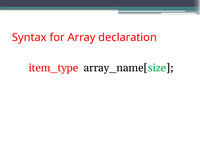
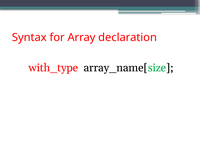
item_type: item_type -> with_type (53, 68)
